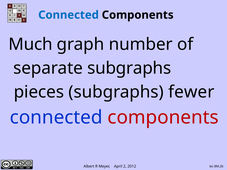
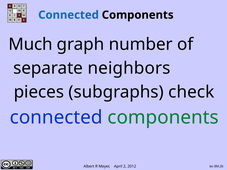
separate subgraphs: subgraphs -> neighbors (129, 68)
fewer: fewer -> check (191, 92)
components colour: red -> green (163, 118)
